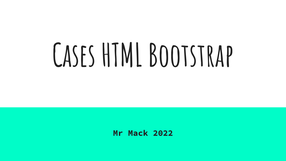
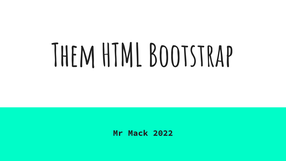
Cases: Cases -> Them (74, 56)
